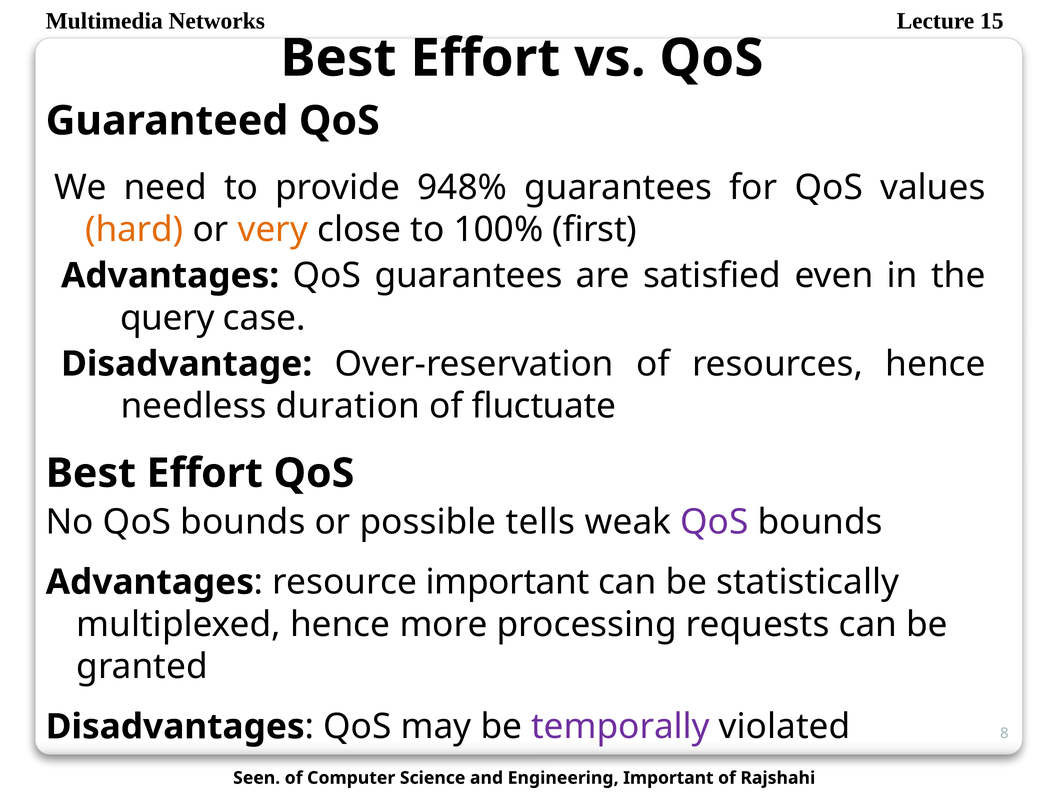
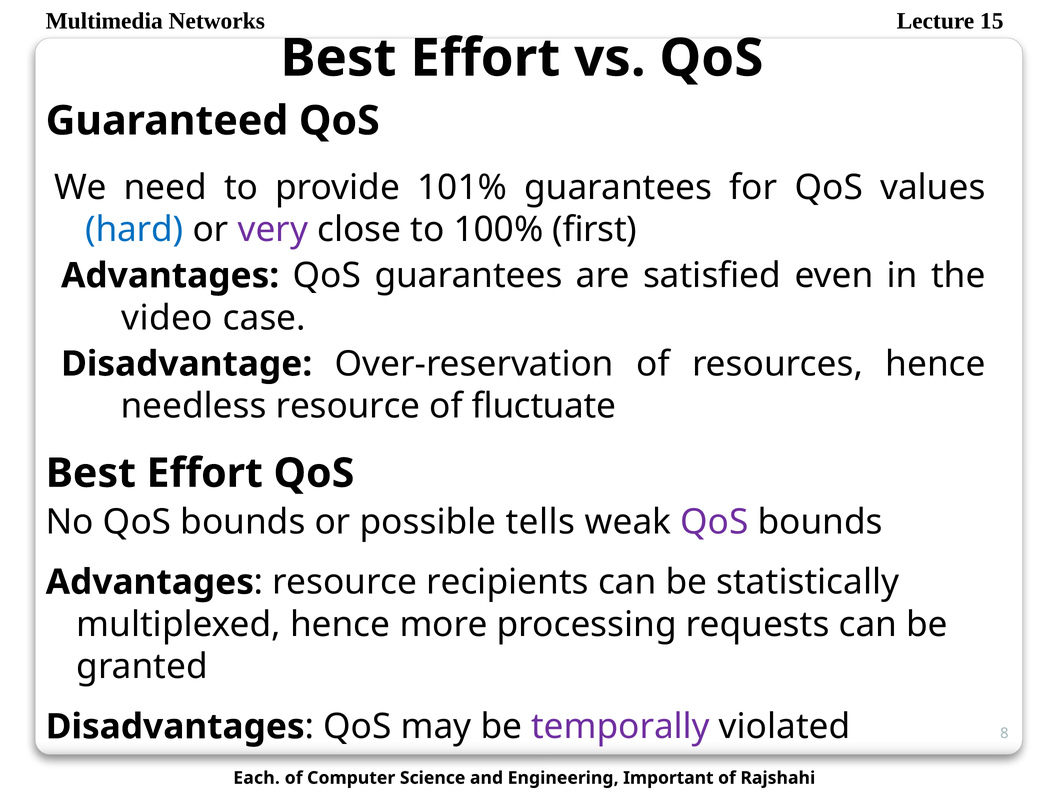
948%: 948% -> 101% (462, 188)
hard colour: orange -> blue (134, 230)
very colour: orange -> purple (273, 230)
query: query -> video (167, 318)
needless duration: duration -> resource (348, 406)
resource important: important -> recipients (507, 583)
Seen: Seen -> Each (257, 778)
